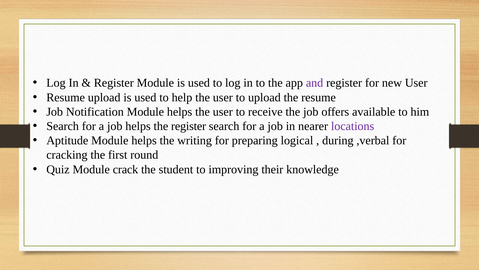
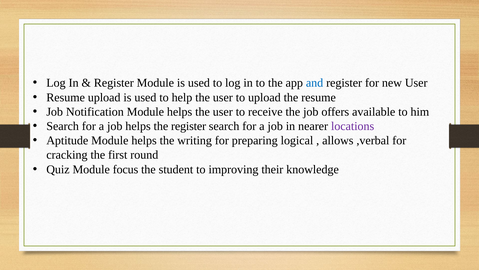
and colour: purple -> blue (315, 83)
during: during -> allows (338, 140)
crack: crack -> focus (126, 169)
